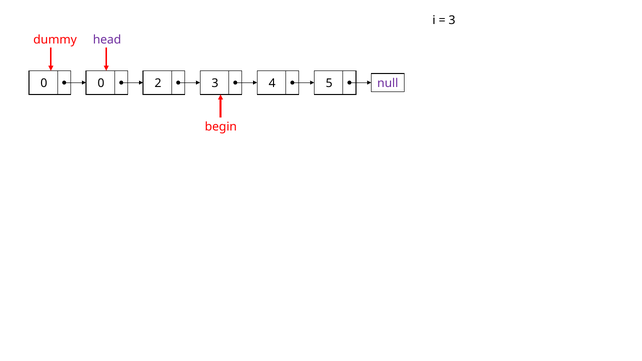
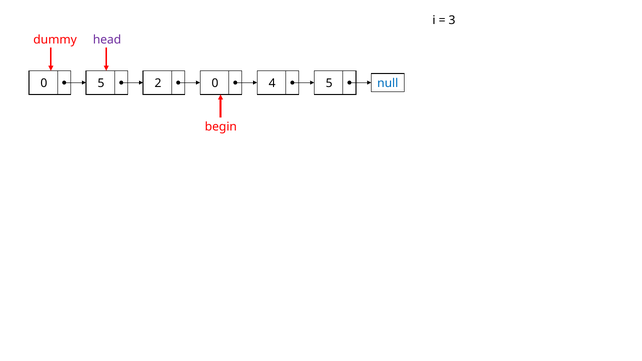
0 0: 0 -> 5 (101, 83)
2 3: 3 -> 0 (215, 83)
null colour: purple -> blue (388, 83)
